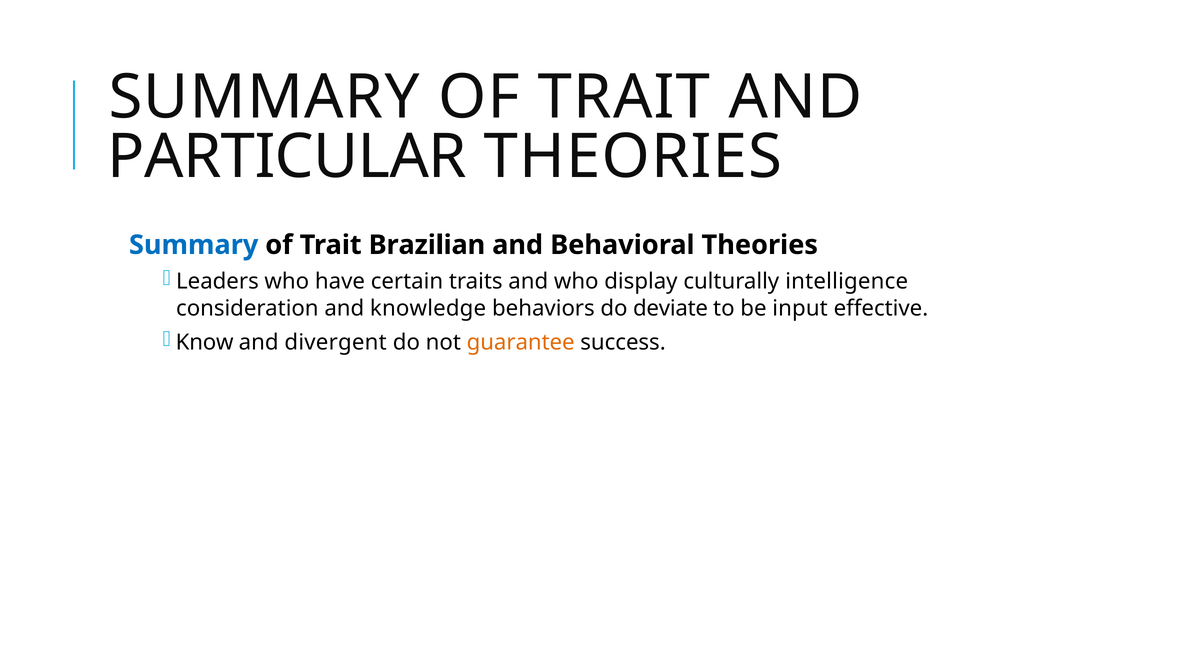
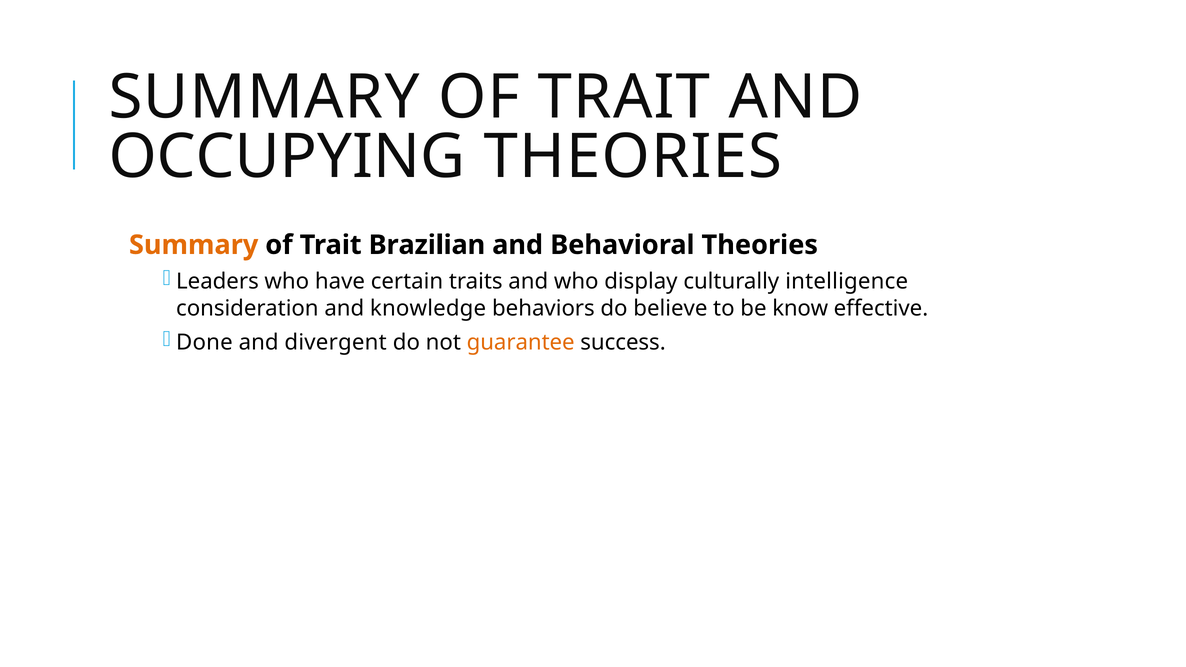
PARTICULAR: PARTICULAR -> OCCUPYING (287, 157)
Summary colour: blue -> orange (194, 245)
deviate: deviate -> believe (670, 308)
input: input -> know (800, 308)
Know: Know -> Done (204, 343)
